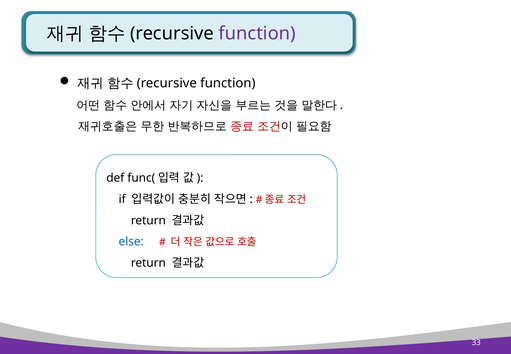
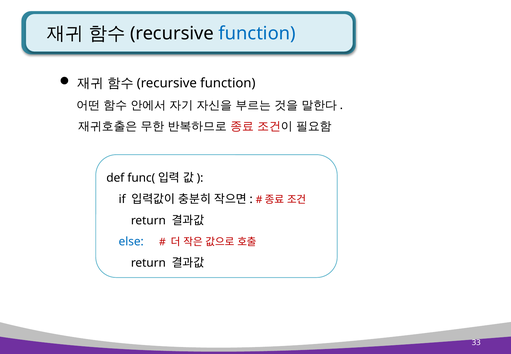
function colour: purple -> blue (257, 34)
